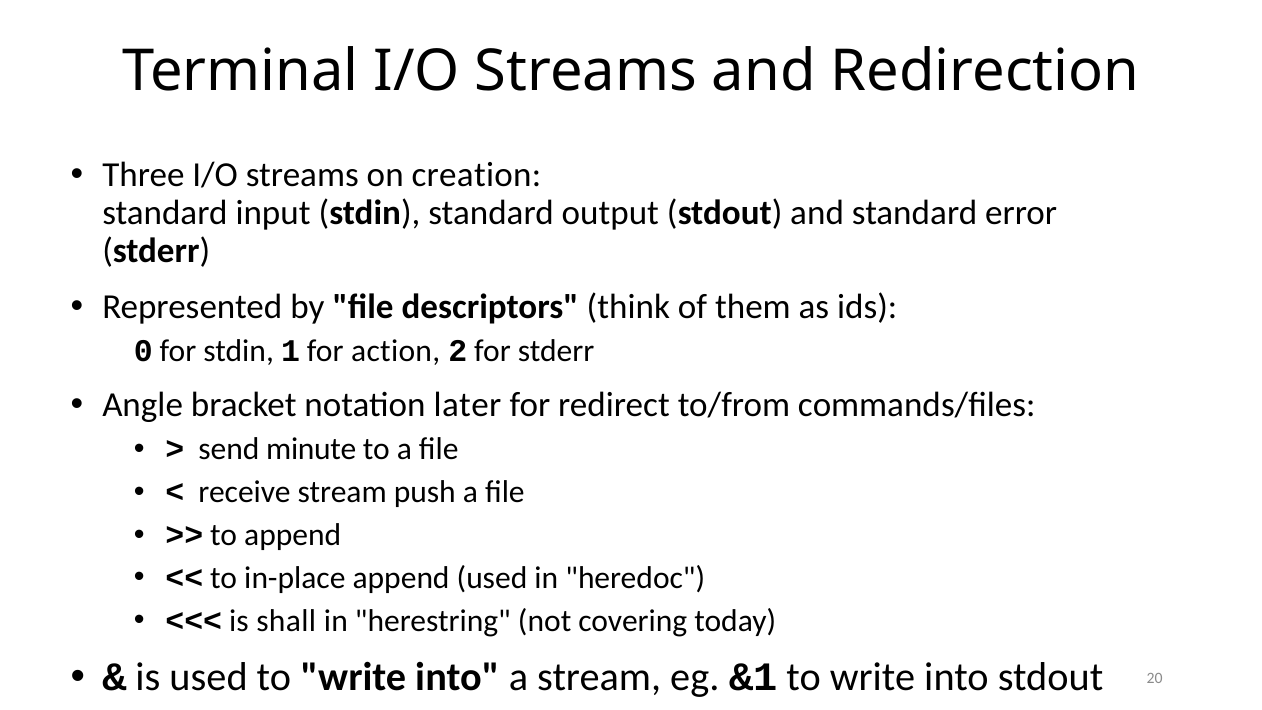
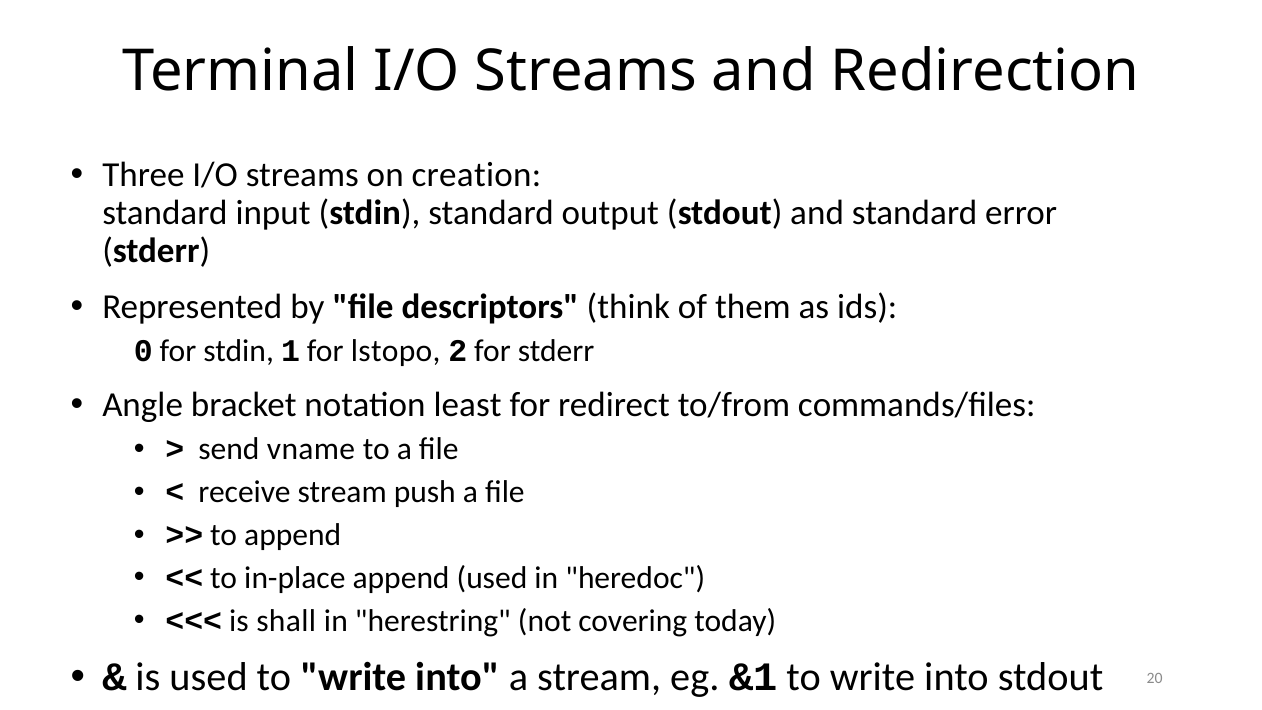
action: action -> lstopo (396, 351)
later: later -> least (468, 405)
minute: minute -> vname (311, 449)
